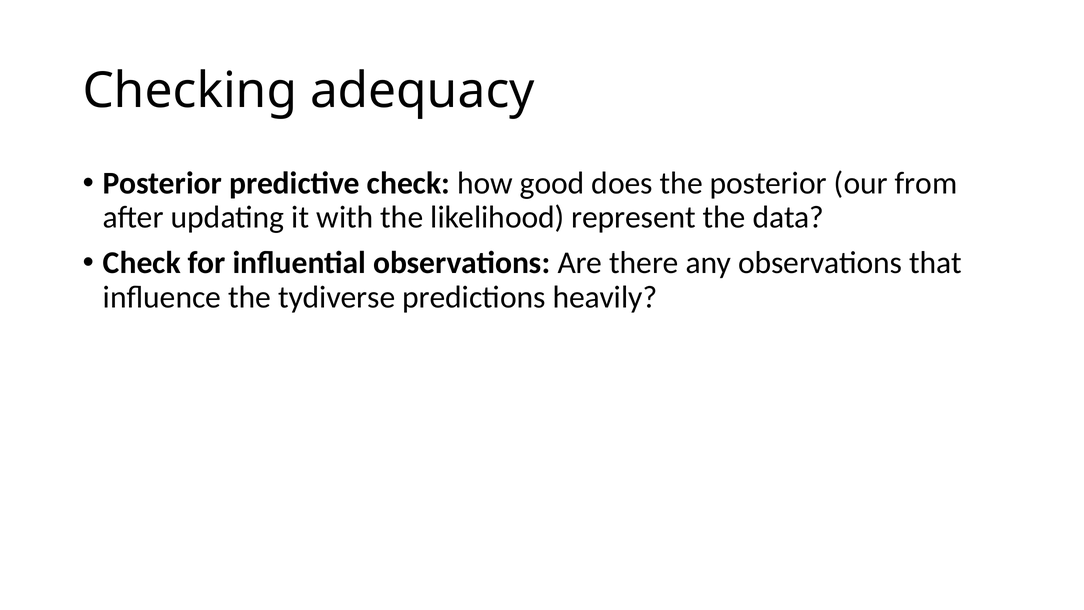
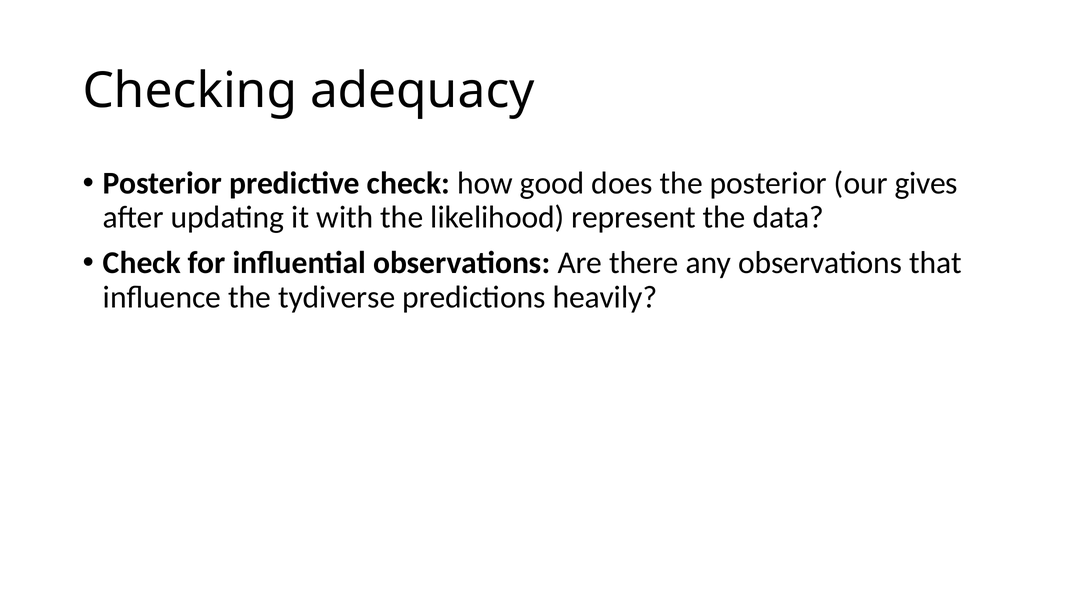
from: from -> gives (926, 183)
